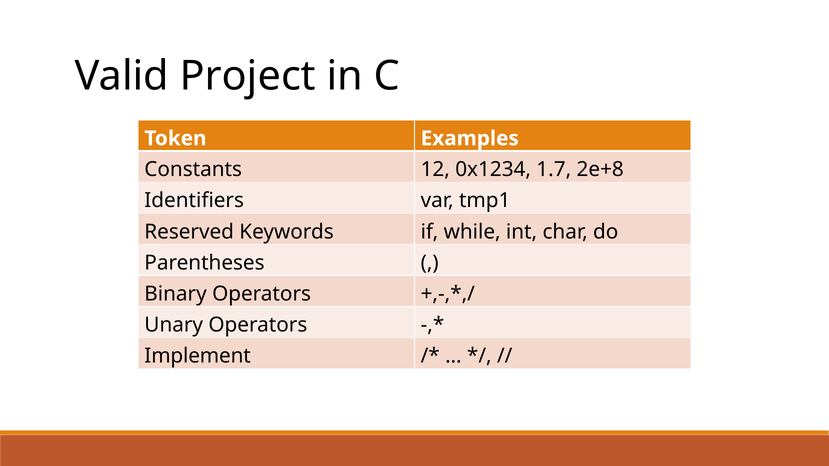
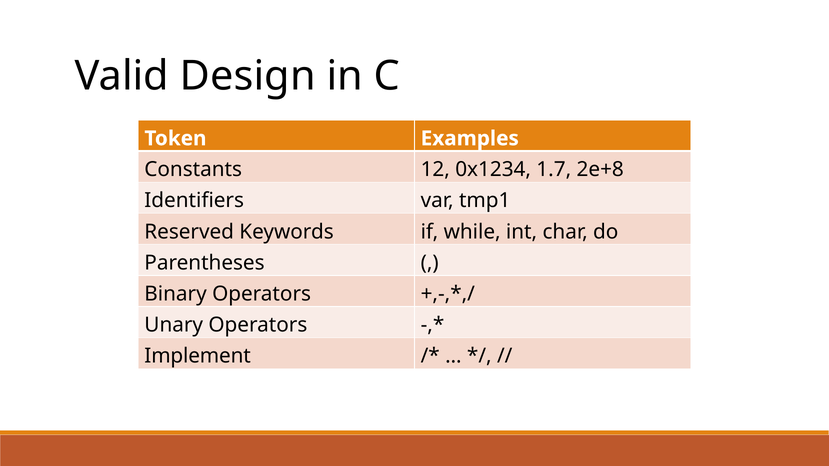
Project: Project -> Design (248, 76)
